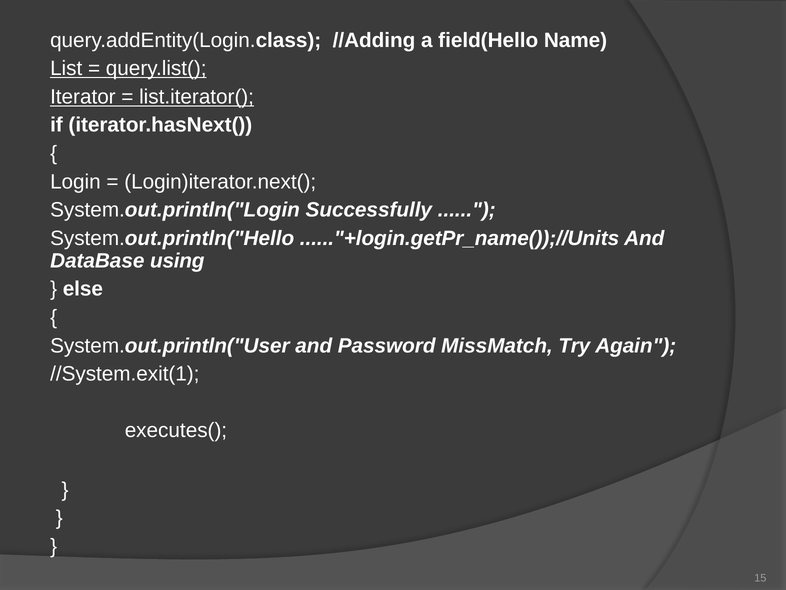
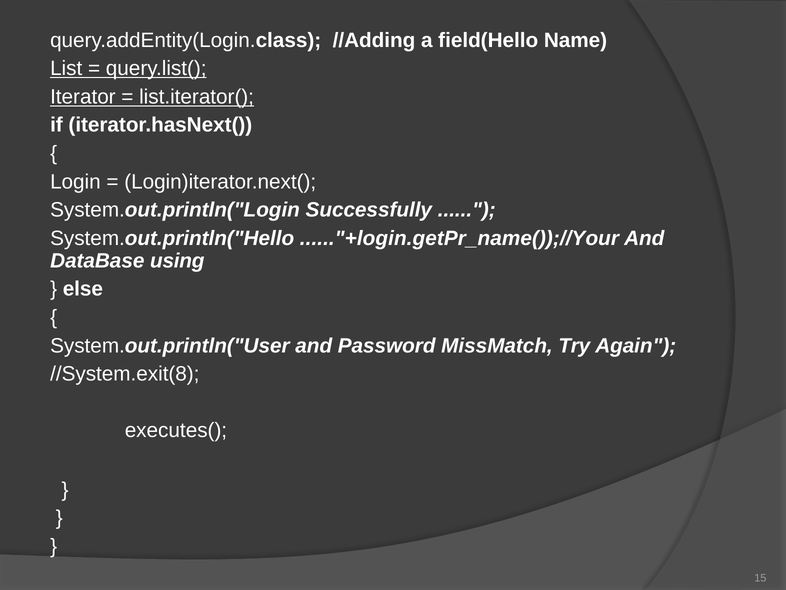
......"+login.getPr_name());//Units: ......"+login.getPr_name());//Units -> ......"+login.getPr_name());//Your (459, 238)
//System.exit(1: //System.exit(1 -> //System.exit(8 (125, 374)
